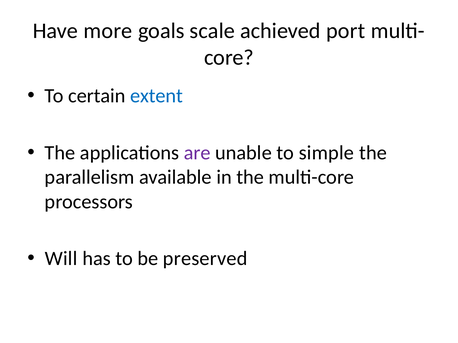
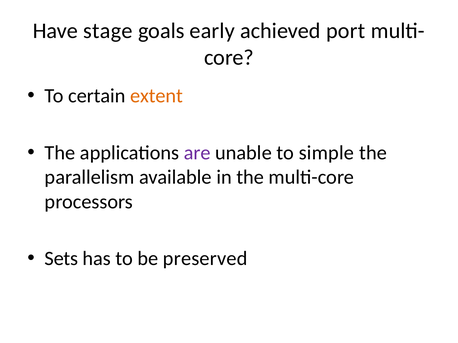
more: more -> stage (108, 31)
scale: scale -> early (212, 31)
extent colour: blue -> orange (157, 96)
Will: Will -> Sets (61, 259)
